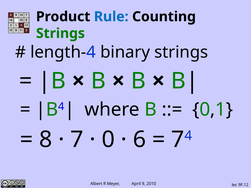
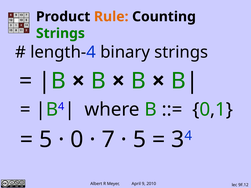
Rule colour: blue -> orange (111, 17)
8: 8 -> 5 (46, 140)
7: 7 -> 0 (77, 140)
0: 0 -> 7 (108, 140)
6: 6 -> 5 (139, 140)
7: 7 -> 3 (178, 140)
